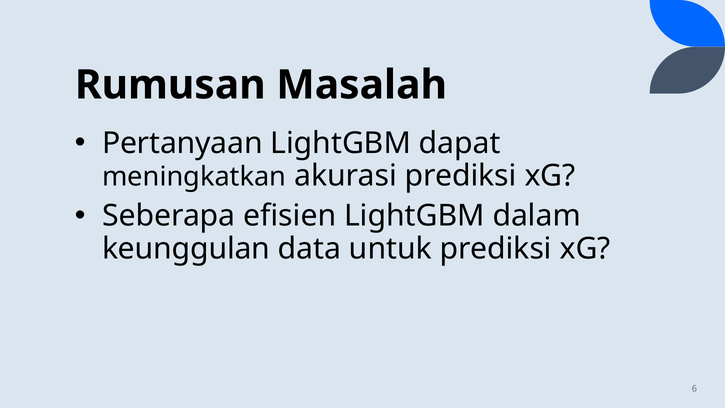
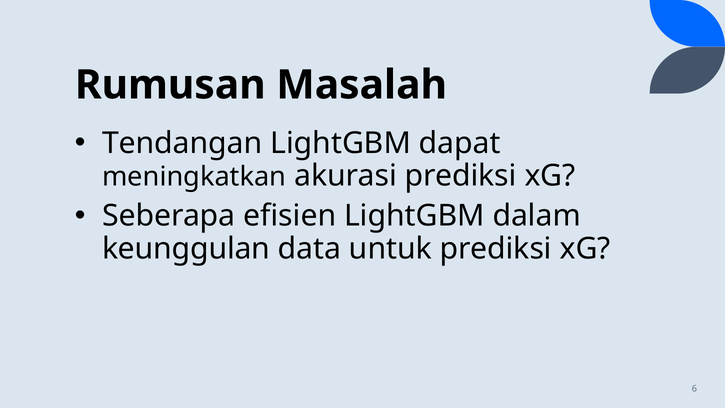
Pertanyaan: Pertanyaan -> Tendangan (182, 143)
